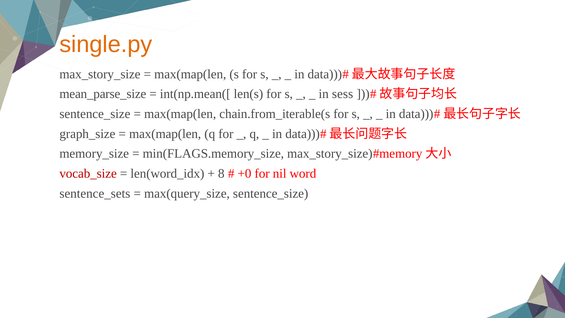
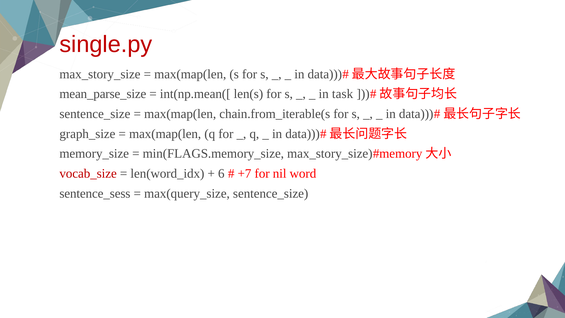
single.py colour: orange -> red (106, 44)
sess: sess -> task (343, 94)
8: 8 -> 6 (221, 173)
+0: +0 -> +7 (244, 173)
sentence_sets: sentence_sets -> sentence_sess (95, 193)
